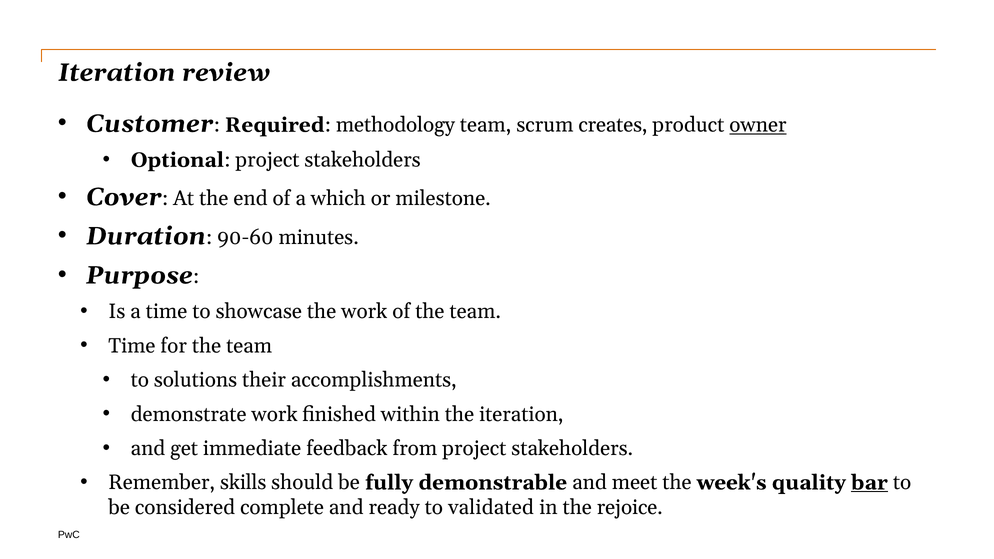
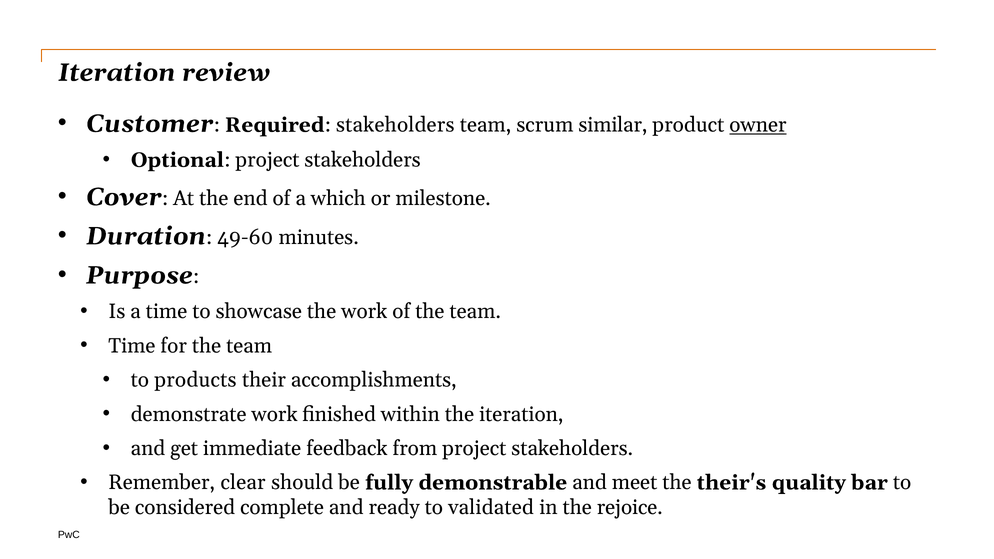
Required methodology: methodology -> stakeholders (395, 125)
creates: creates -> similar (613, 125)
90-60: 90-60 -> 49-60 (245, 238)
solutions: solutions -> products (195, 380)
skills: skills -> clear (243, 483)
week's: week's -> their's (731, 483)
bar underline: present -> none (869, 483)
